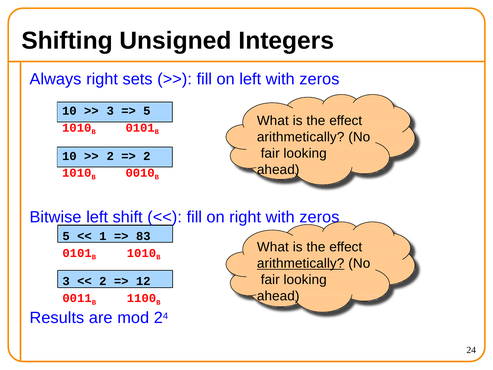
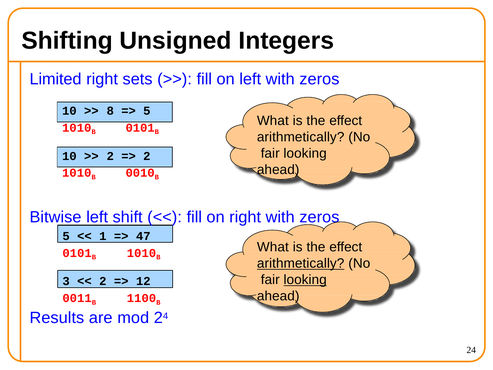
Always: Always -> Limited (56, 79)
3: 3 -> 8 (110, 111)
83: 83 -> 47 (143, 236)
looking underline: none -> present (305, 280)
